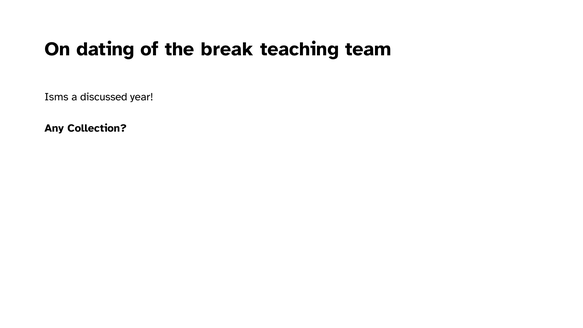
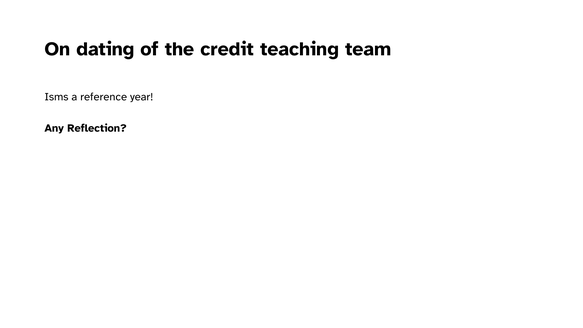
break: break -> credit (227, 49)
discussed: discussed -> reference (104, 97)
Collection: Collection -> Reflection (97, 128)
